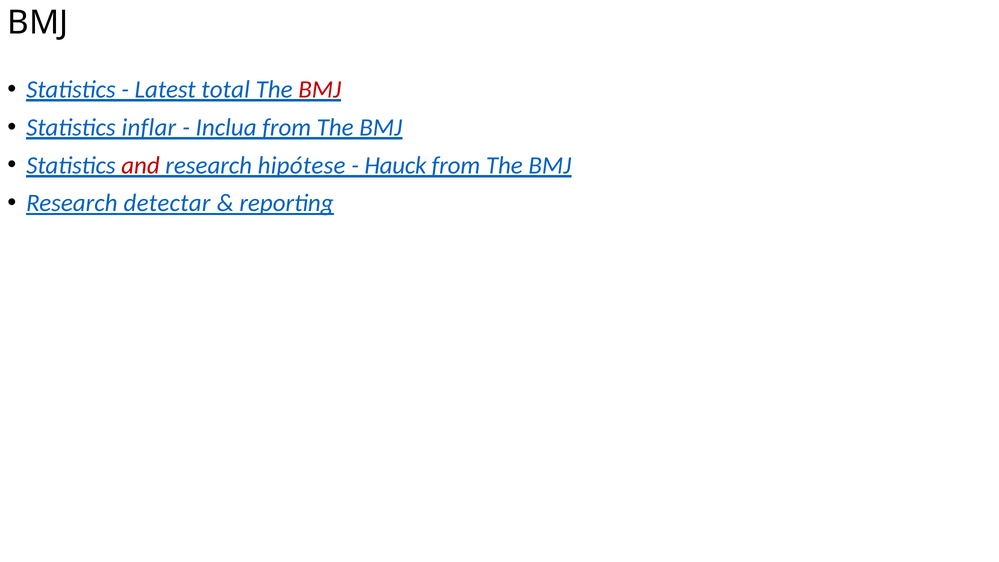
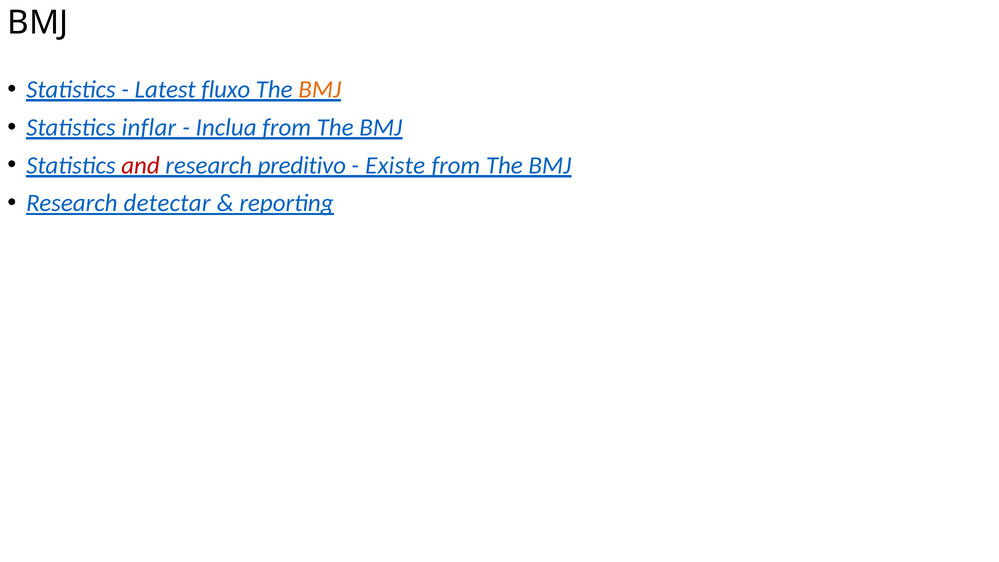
total: total -> fluxo (226, 90)
BMJ colour: red -> orange (320, 90)
hipótese: hipótese -> preditivo (302, 165)
Hauck: Hauck -> Existe (395, 165)
